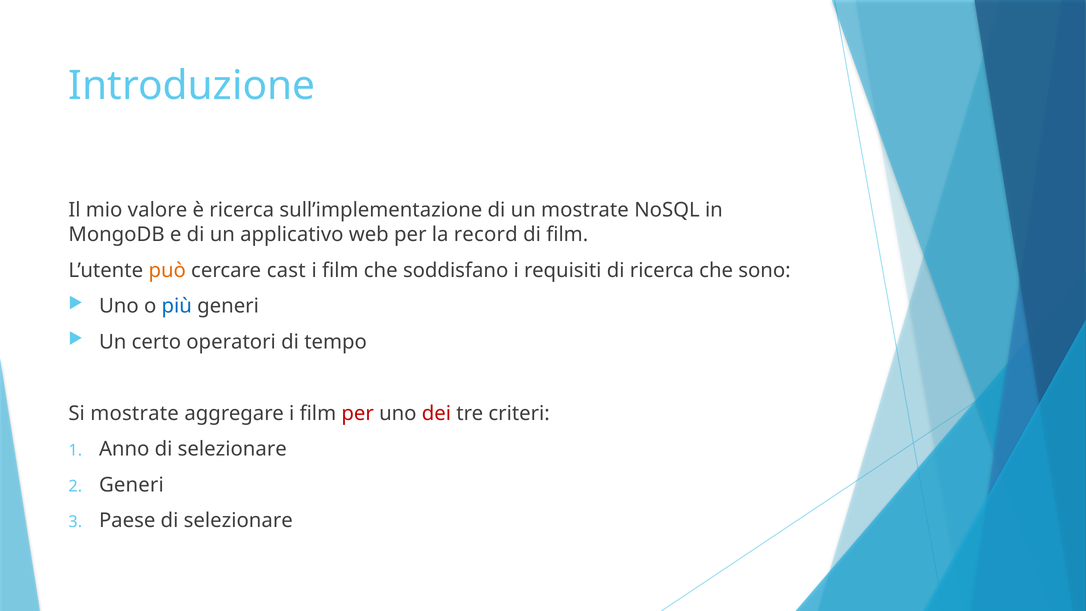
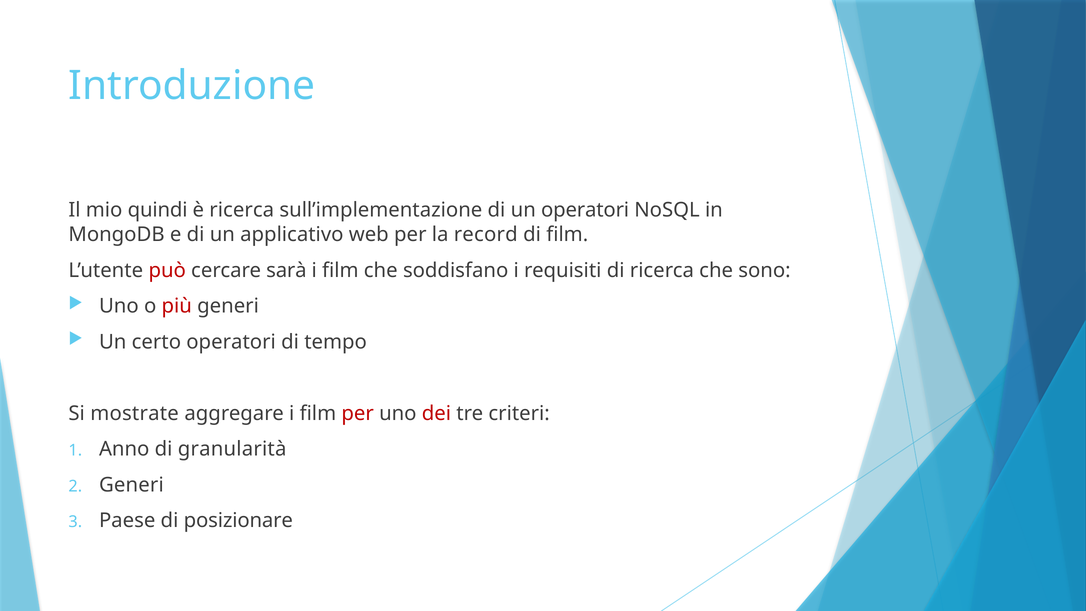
valore: valore -> quindi (158, 210)
un mostrate: mostrate -> operatori (585, 210)
può colour: orange -> red (167, 270)
cast: cast -> sarà (286, 270)
più colour: blue -> red (177, 306)
Anno di selezionare: selezionare -> granularità (232, 449)
Paese di selezionare: selezionare -> posizionare (238, 521)
